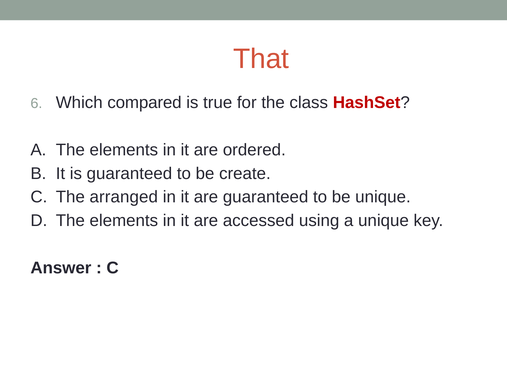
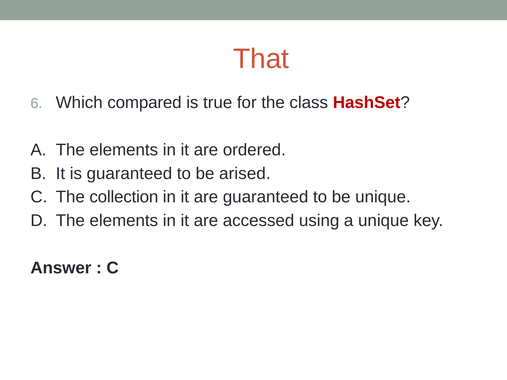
create: create -> arised (245, 174)
arranged: arranged -> collection (124, 197)
